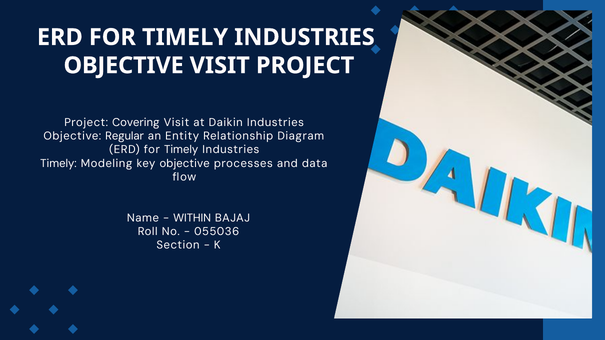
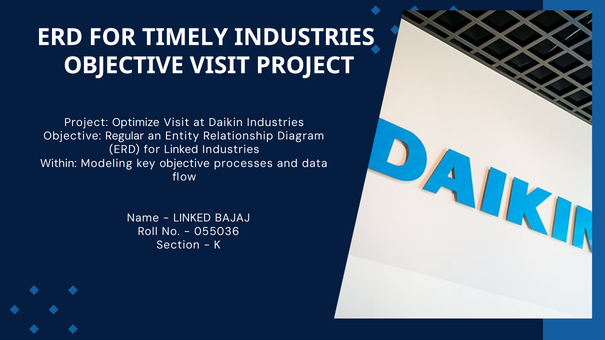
Covering: Covering -> Optimize (136, 123)
Timely: Timely -> Linked (181, 150)
Timely: Timely -> Within (58, 163)
WITHIN: WITHIN -> LINKED (192, 218)
